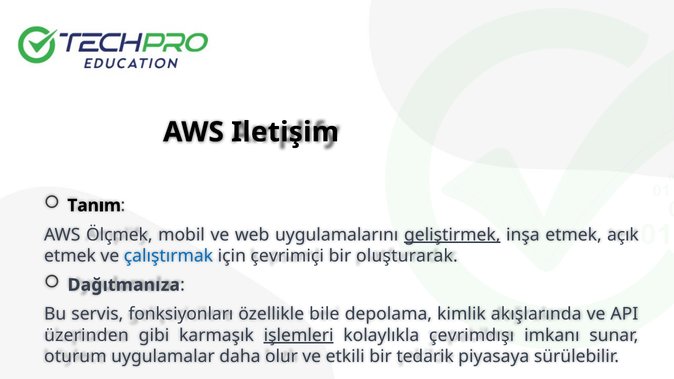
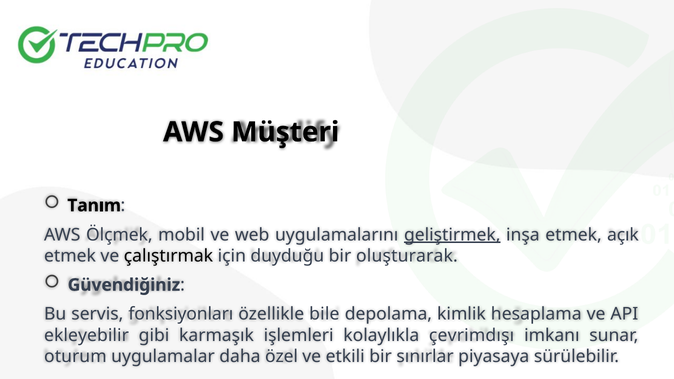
Iletişim: Iletişim -> Müşteri (285, 132)
çalıştırmak colour: blue -> black (168, 256)
çevrimiçi: çevrimiçi -> duyduğu (287, 256)
Dağıtmanıza: Dağıtmanıza -> Güvendiğiniz (124, 285)
akışlarında: akışlarında -> hesaplama (536, 314)
üzerinden: üzerinden -> ekleyebilir (87, 335)
işlemleri underline: present -> none (299, 335)
olur: olur -> özel (282, 356)
tedarik: tedarik -> sınırlar (425, 356)
